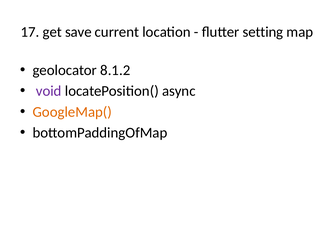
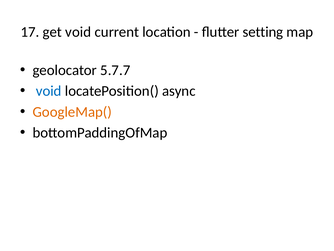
get save: save -> void (78, 32)
8.1.2: 8.1.2 -> 5.7.7 (115, 70)
void colour: purple -> blue (49, 91)
